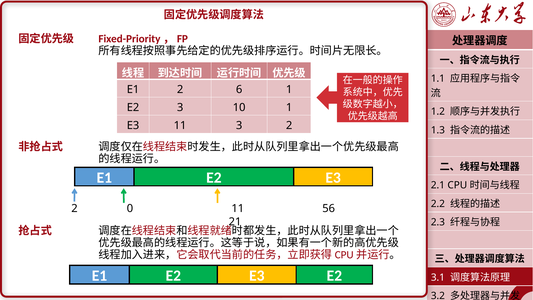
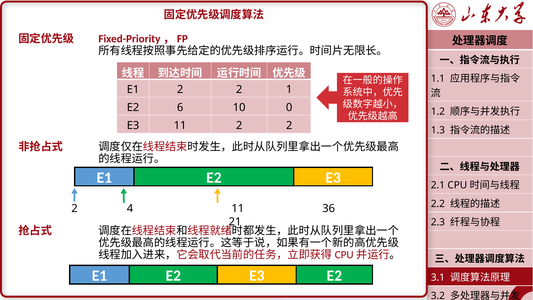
E1 2 6: 6 -> 2 (239, 90)
E2 3: 3 -> 6 (180, 107)
10 1: 1 -> 0 (289, 107)
11 3: 3 -> 2 (239, 125)
0: 0 -> 4 (130, 208)
56: 56 -> 36 (329, 208)
